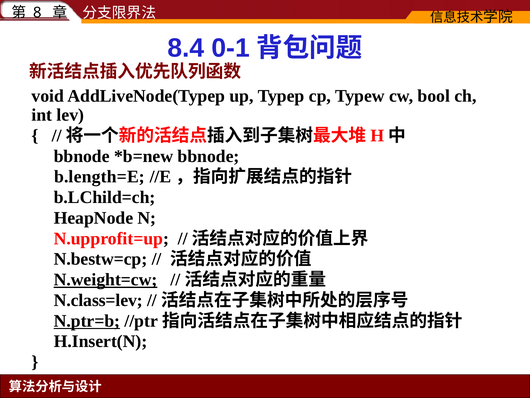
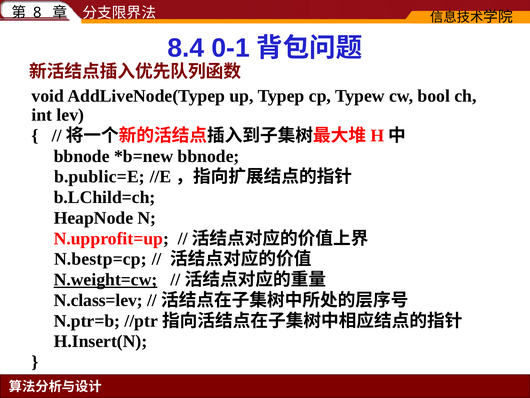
b.length=E: b.length=E -> b.public=E (99, 177)
N.bestw=cp: N.bestw=cp -> N.bestp=cp (100, 259)
N.ptr=b underline: present -> none (87, 320)
